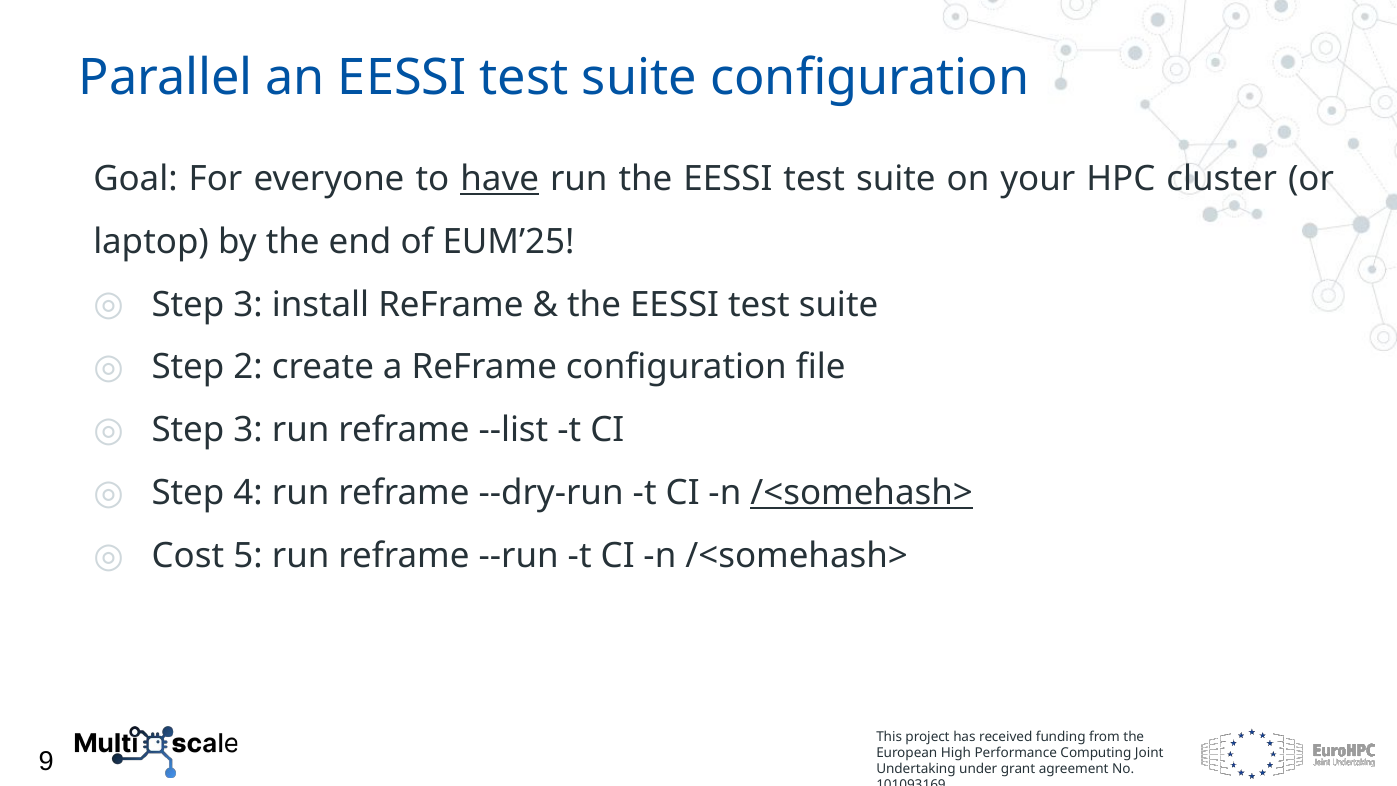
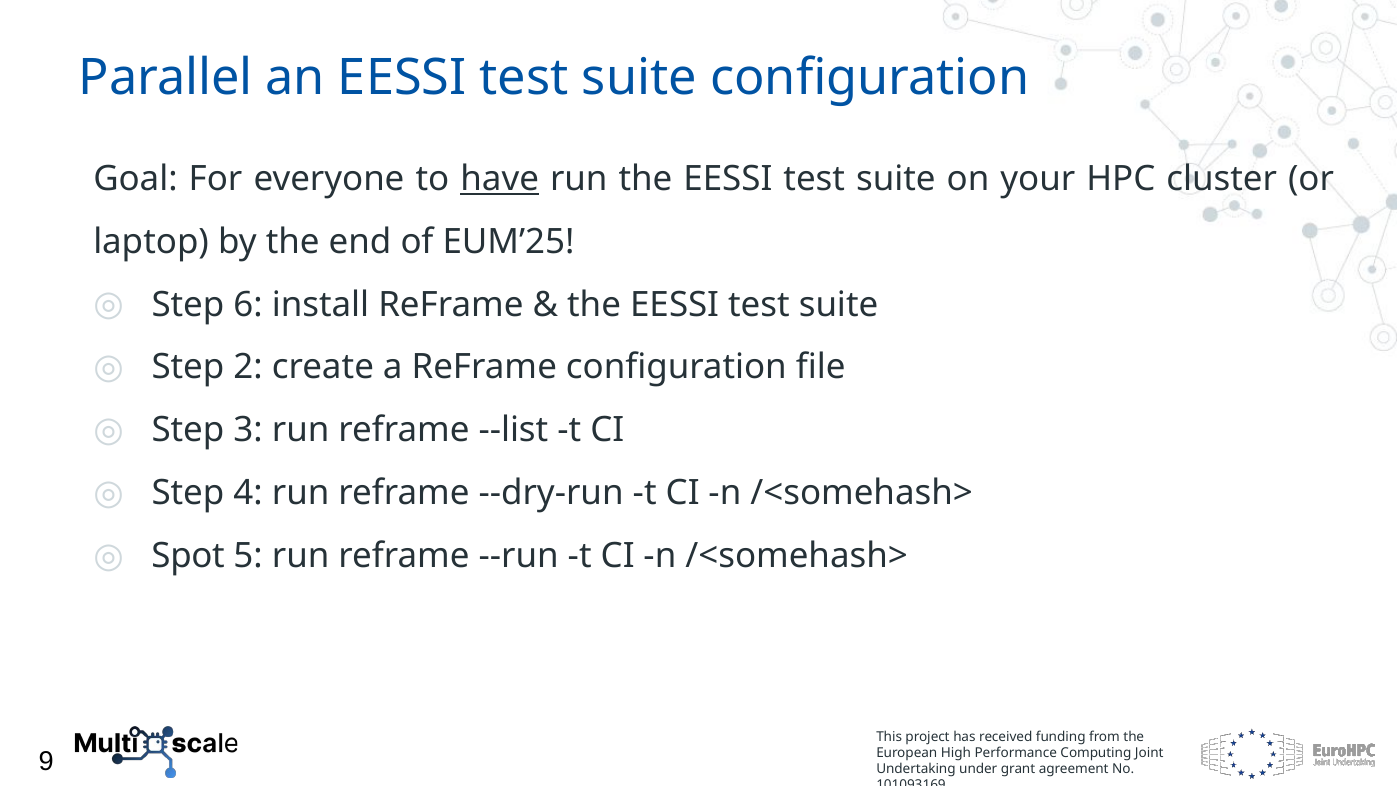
3: 3 -> 6 (248, 305)
/<somehash> underline: present -> none (862, 493)
Cost: Cost -> Spot (188, 556)
